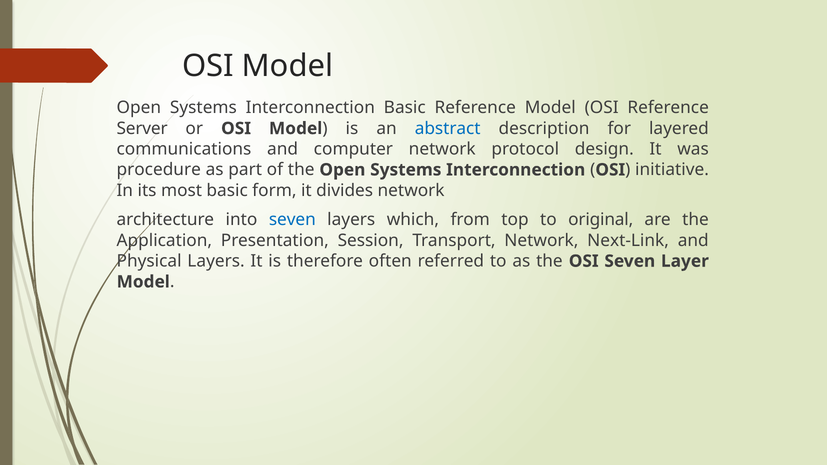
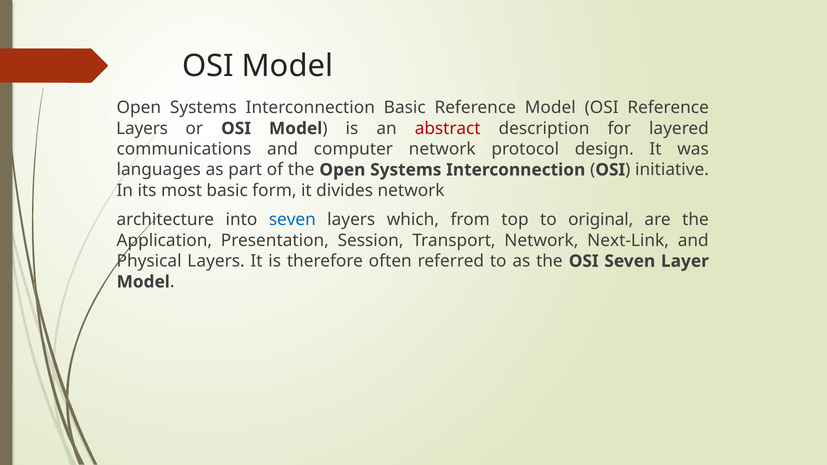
Server: Server -> Layers (142, 128)
abstract colour: blue -> red (448, 128)
procedure: procedure -> languages (159, 170)
